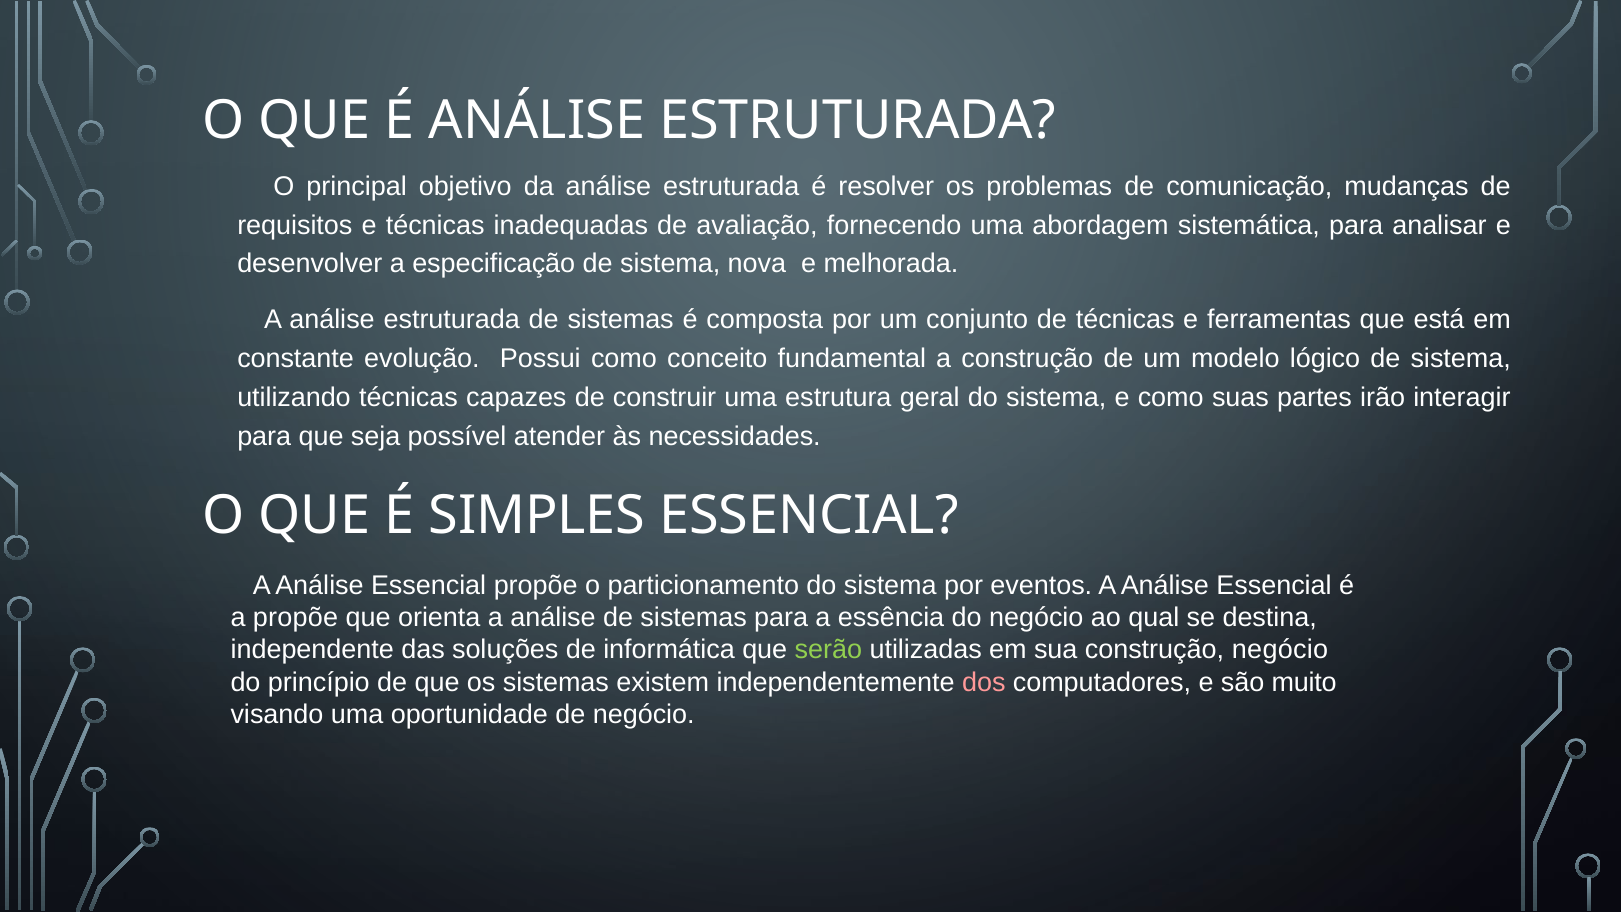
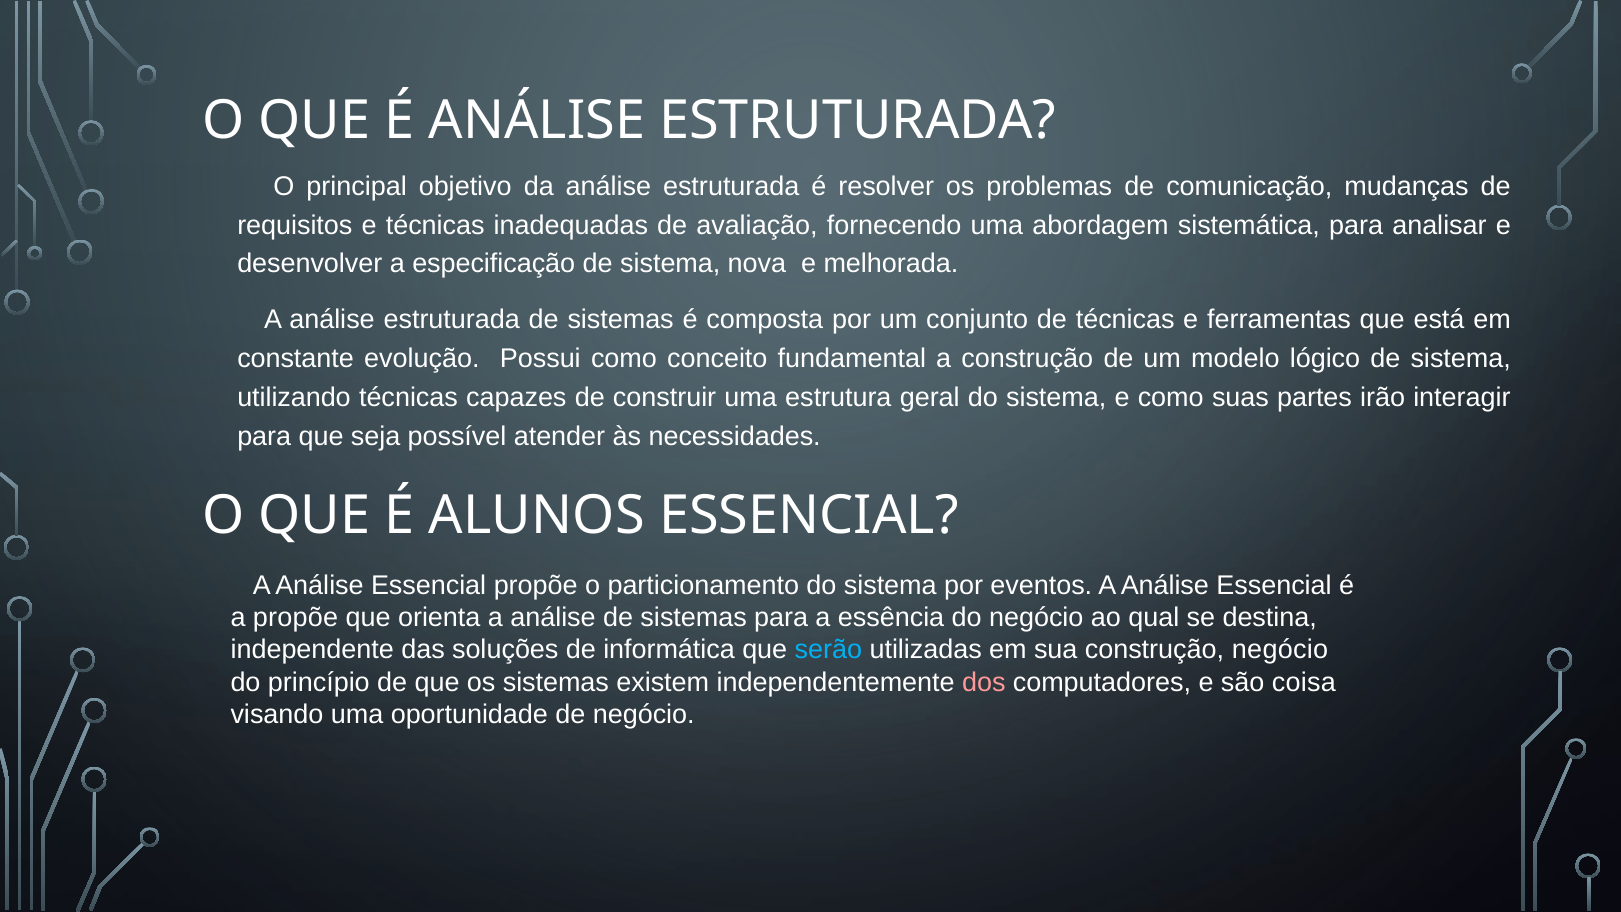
SIMPLES: SIMPLES -> ALUNOS (537, 515)
serão colour: light green -> light blue (828, 650)
muito: muito -> coisa (1304, 682)
